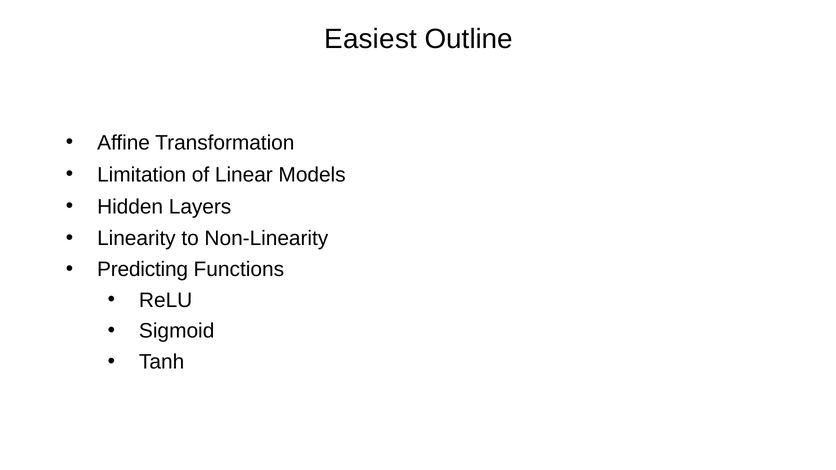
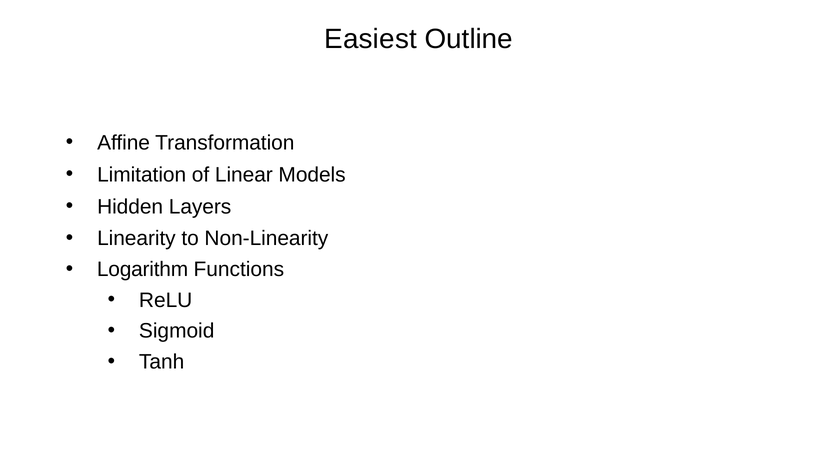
Predicting: Predicting -> Logarithm (143, 270)
